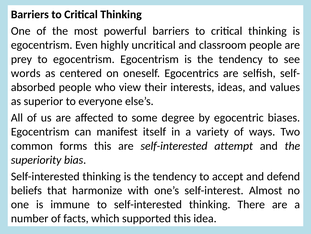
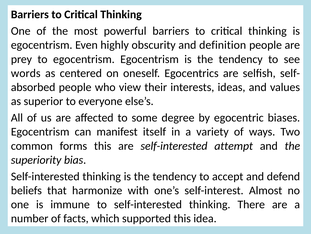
uncritical: uncritical -> obscurity (154, 45)
classroom: classroom -> definition (223, 45)
